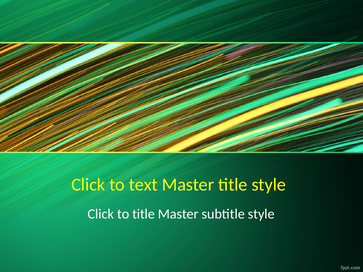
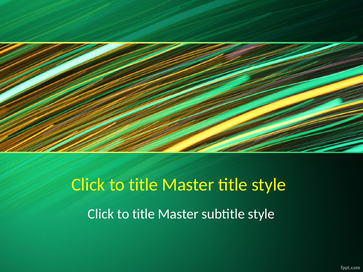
text: text -> title (143, 185)
